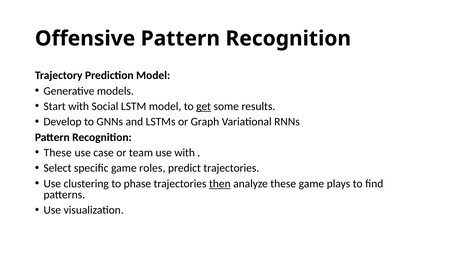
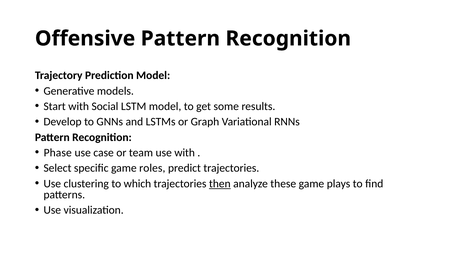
get underline: present -> none (204, 106)
These: These -> Phase (58, 152)
phase: phase -> which (137, 183)
